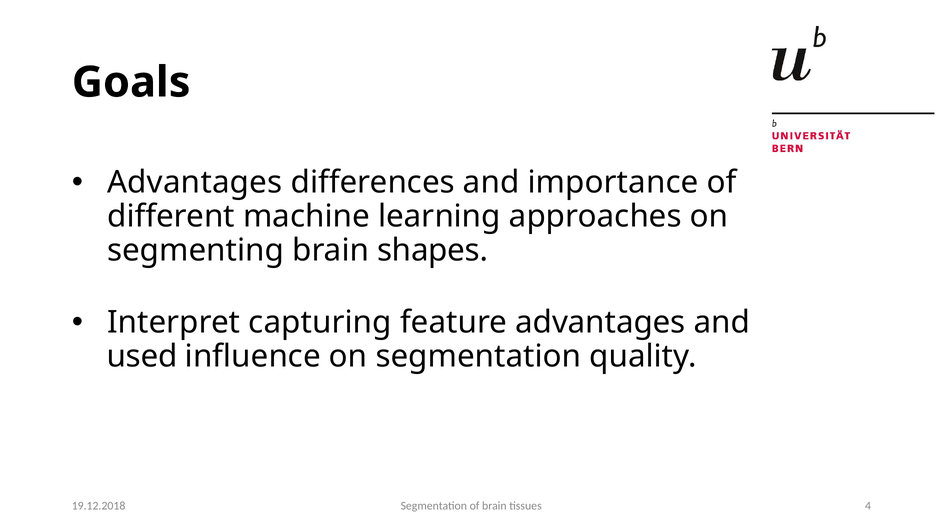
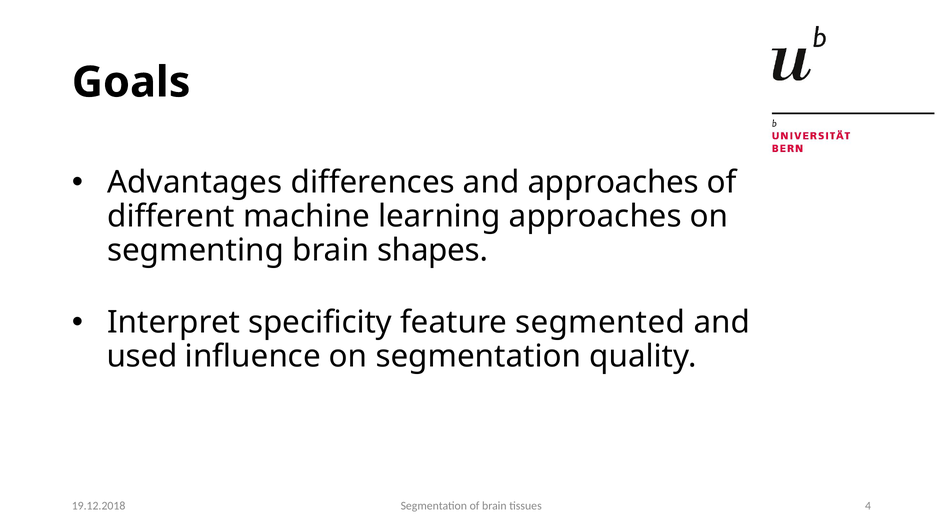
and importance: importance -> approaches (613, 183)
capturing: capturing -> specificity (320, 323)
feature advantages: advantages -> segmented (600, 323)
